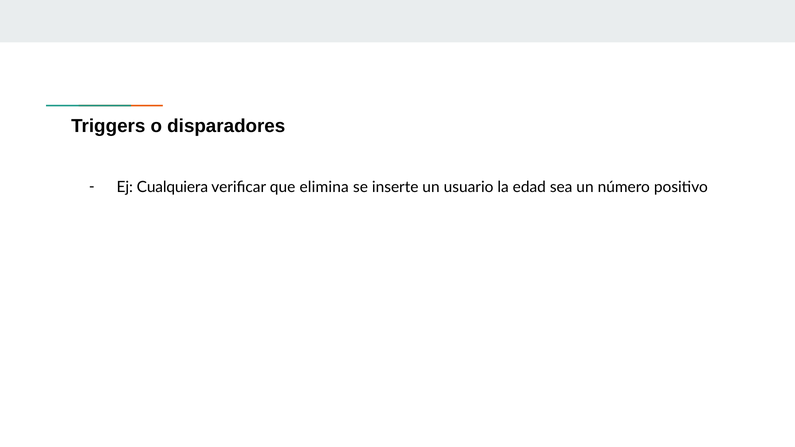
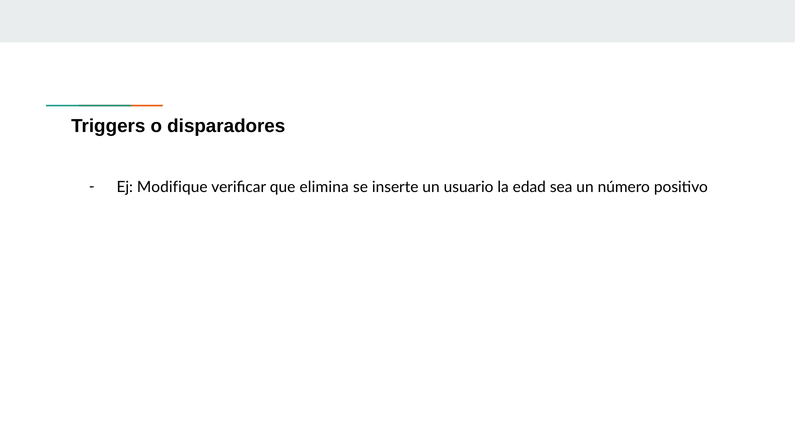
Cualquiera: Cualquiera -> Modifique (172, 187)
